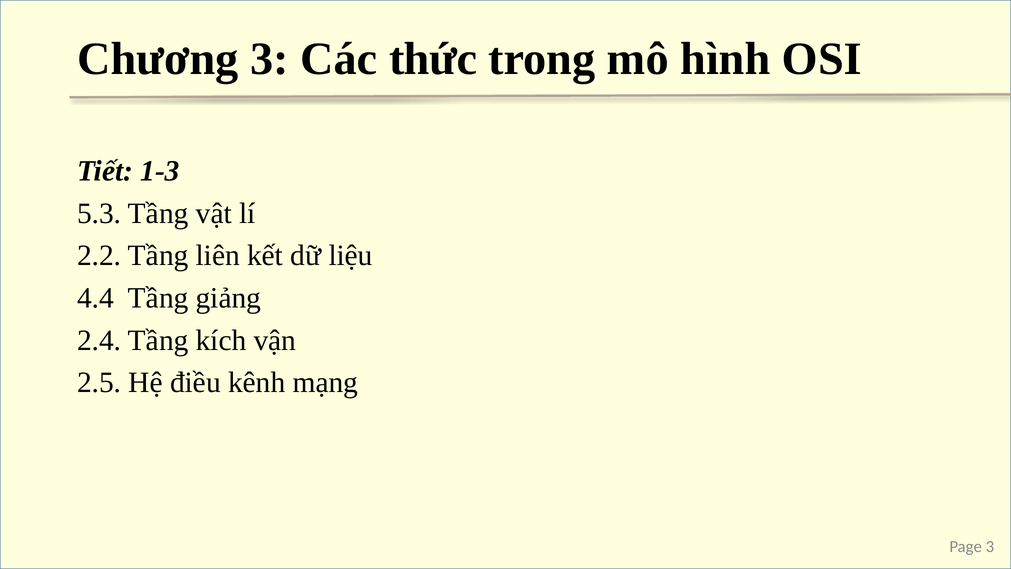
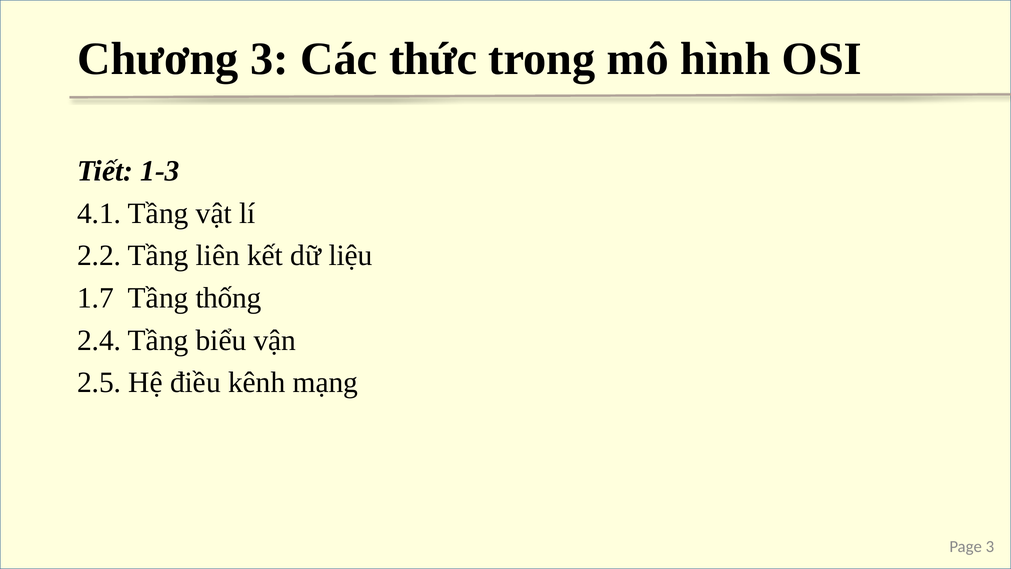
5.3: 5.3 -> 4.1 (99, 213)
4.4: 4.4 -> 1.7 (95, 298)
giảng: giảng -> thống (229, 298)
kích: kích -> biểu (221, 340)
